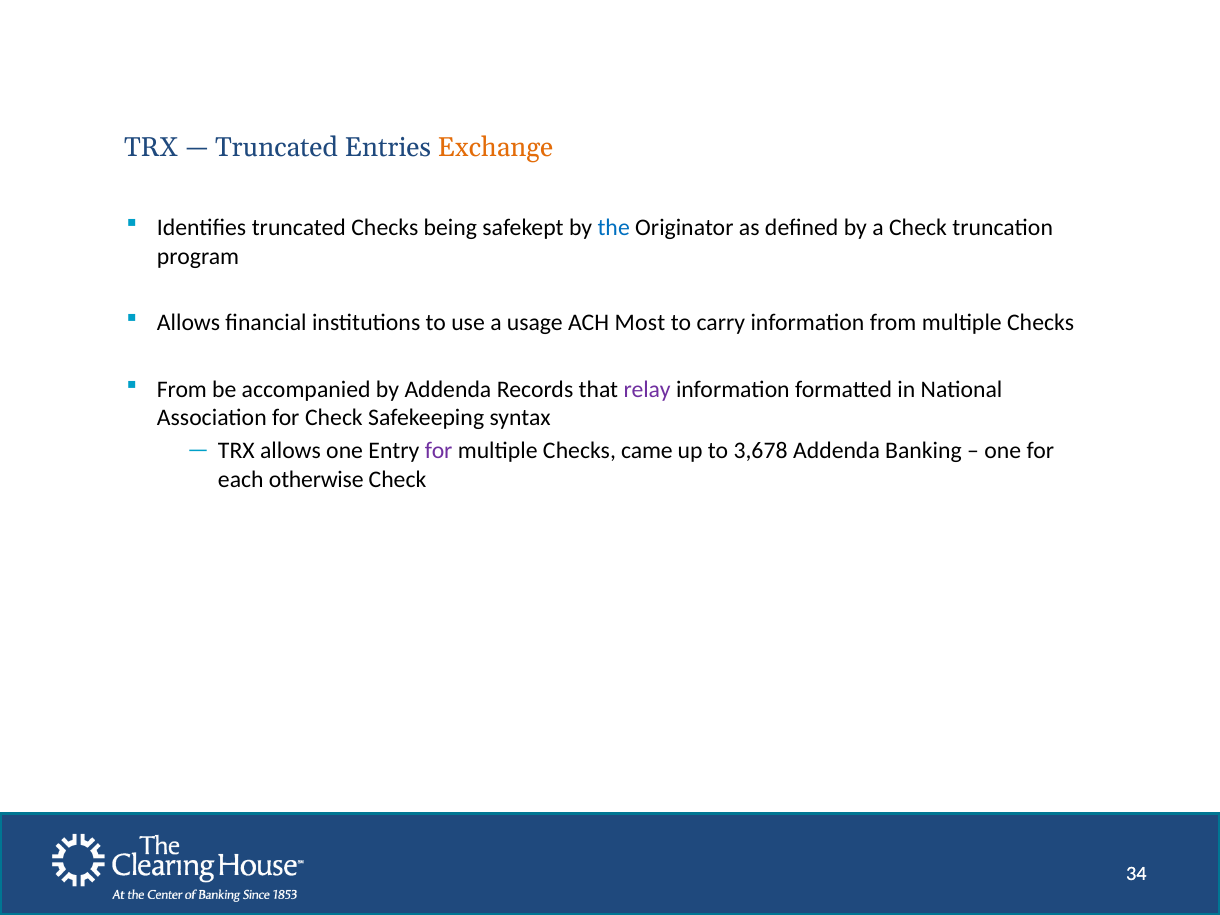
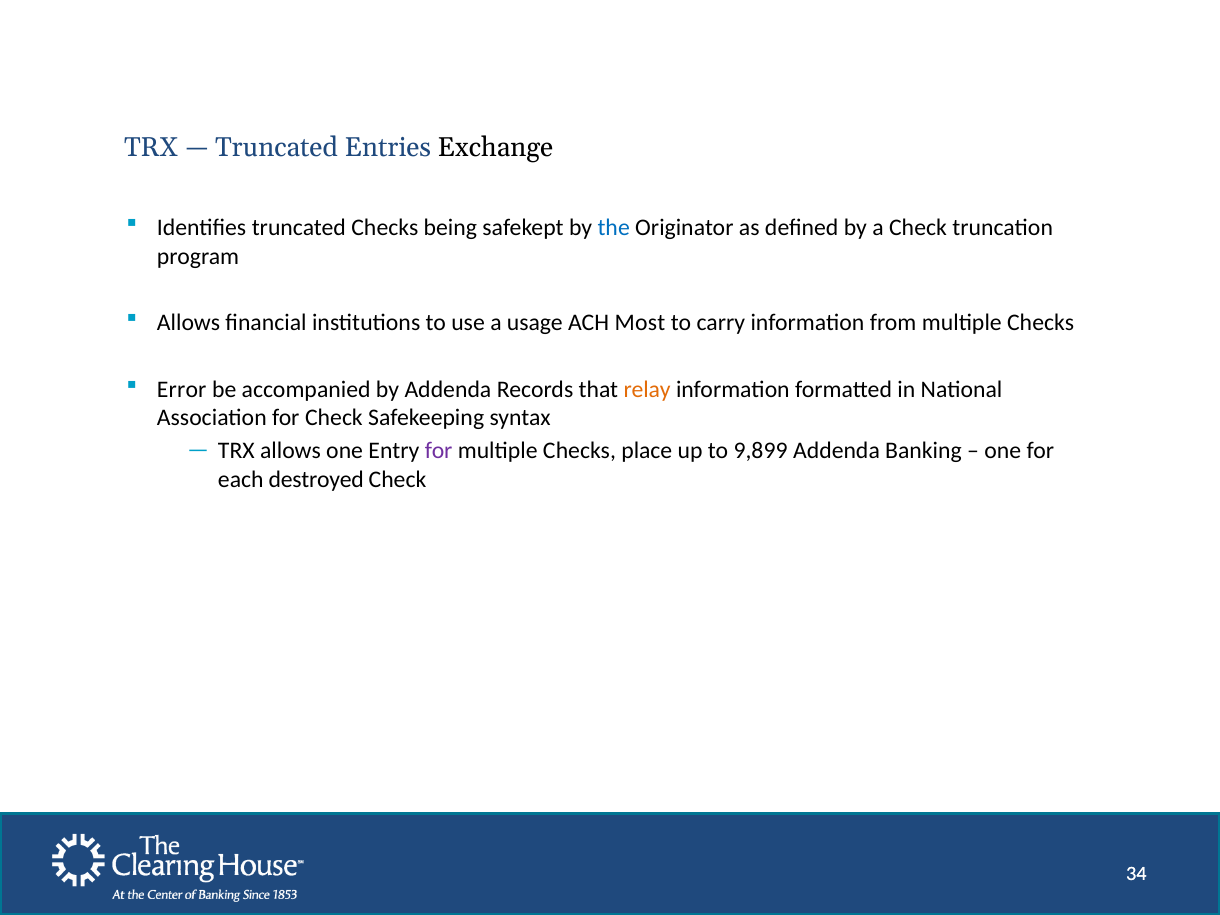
Exchange colour: orange -> black (495, 147)
From: From -> Error (182, 389)
relay colour: purple -> orange (647, 389)
came: came -> place (647, 451)
3,678: 3,678 -> 9,899 (761, 451)
otherwise: otherwise -> destroyed (316, 479)
